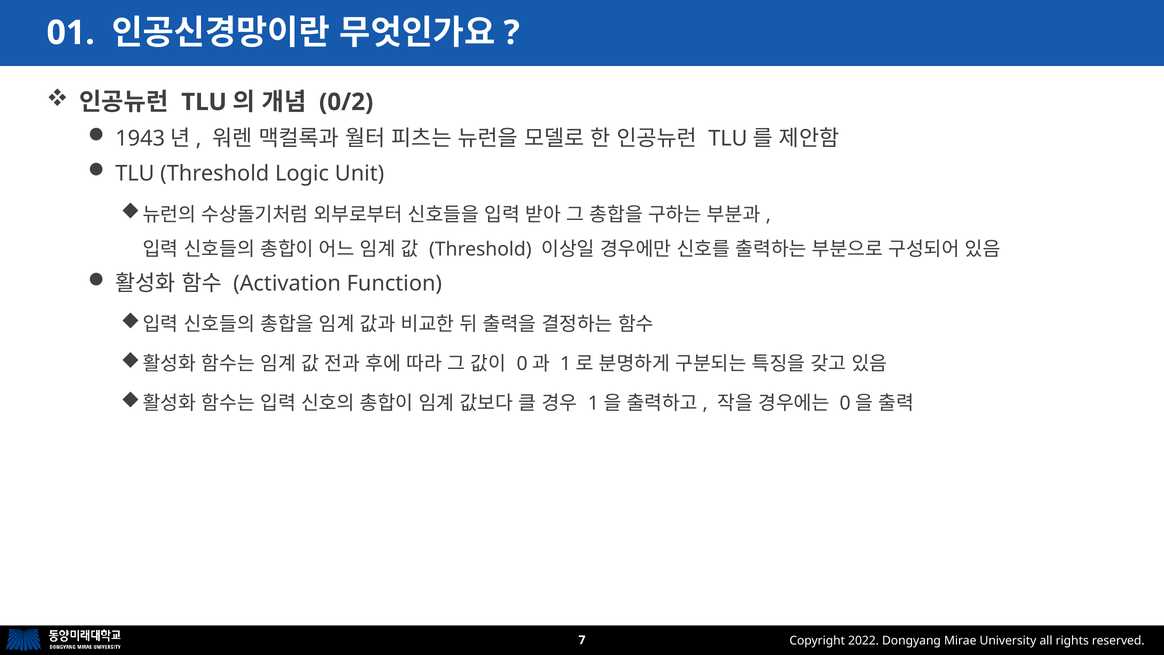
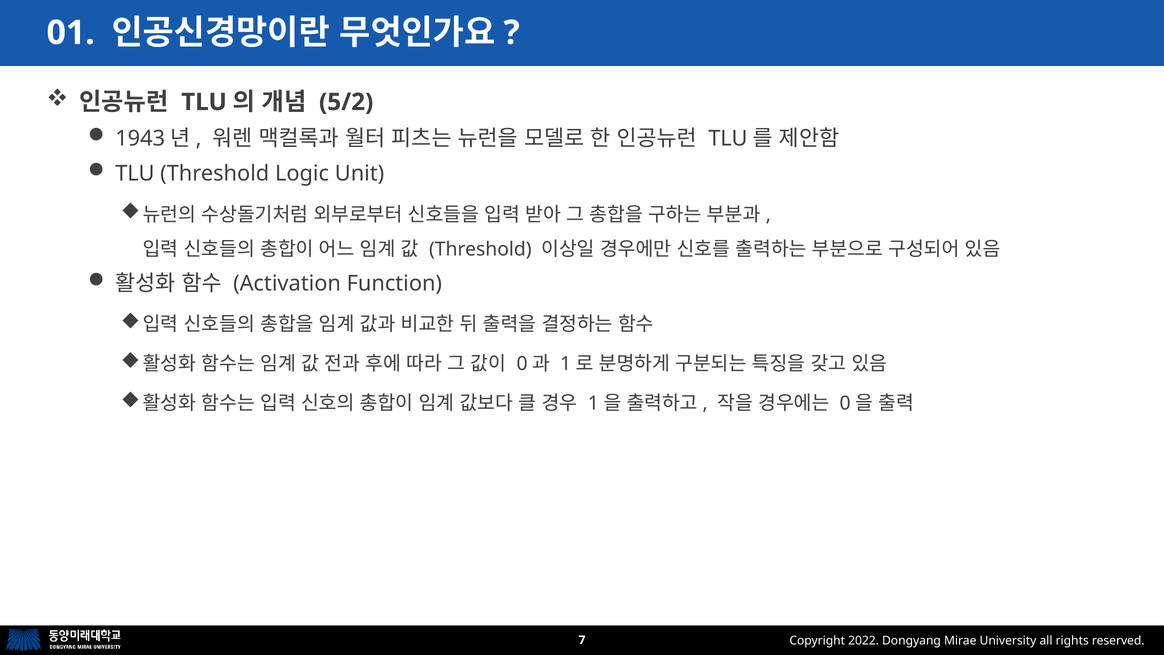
0/2: 0/2 -> 5/2 (346, 102)
